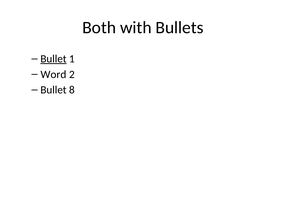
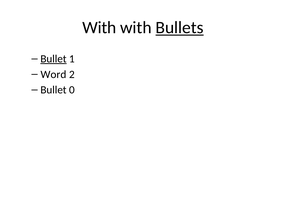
Both: Both -> With (99, 28)
Bullets underline: none -> present (180, 28)
8: 8 -> 0 (72, 90)
